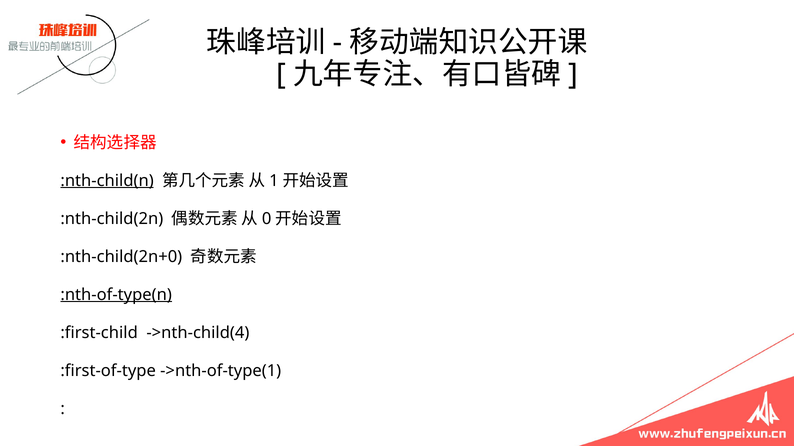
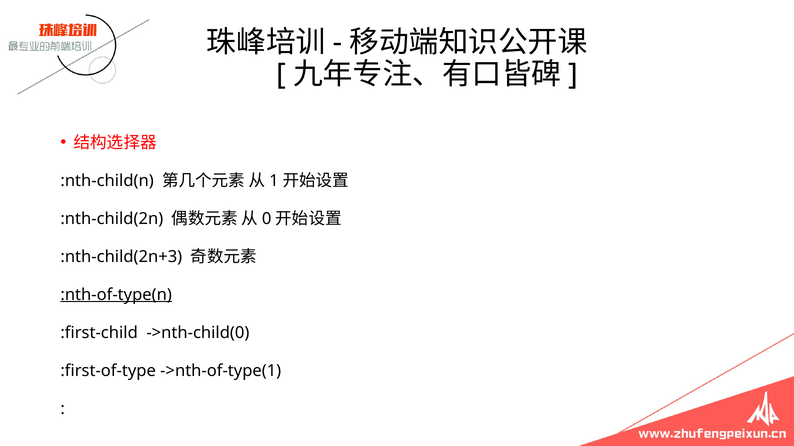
:nth-child(n underline: present -> none (107, 181)
:nth-child(2n+0: :nth-child(2n+0 -> :nth-child(2n+3 (121, 257)
->nth-child(4: ->nth-child(4 -> ->nth-child(0 (198, 333)
